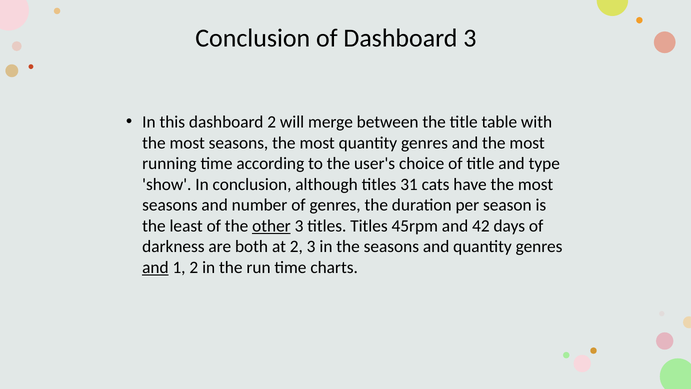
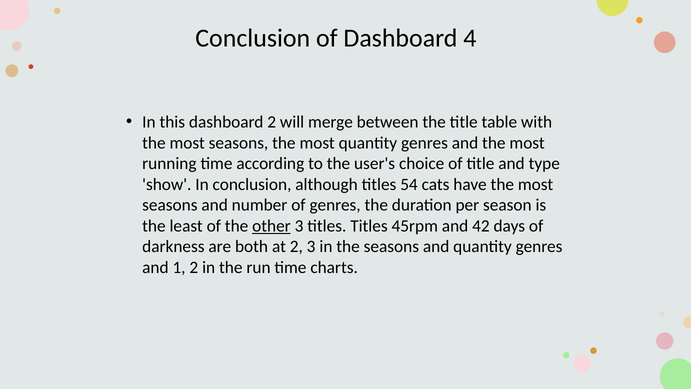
Dashboard 3: 3 -> 4 (470, 38)
31: 31 -> 54 (409, 184)
and underline: present -> none (155, 267)
